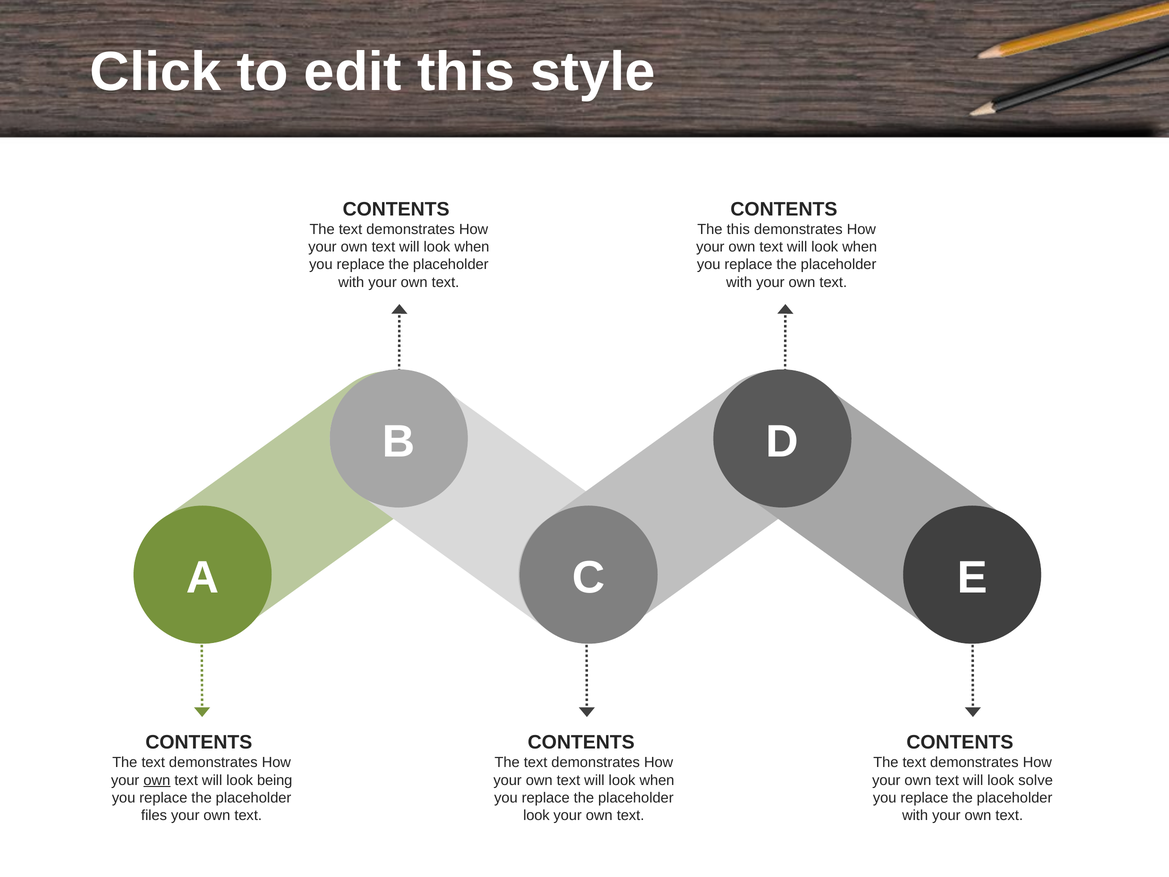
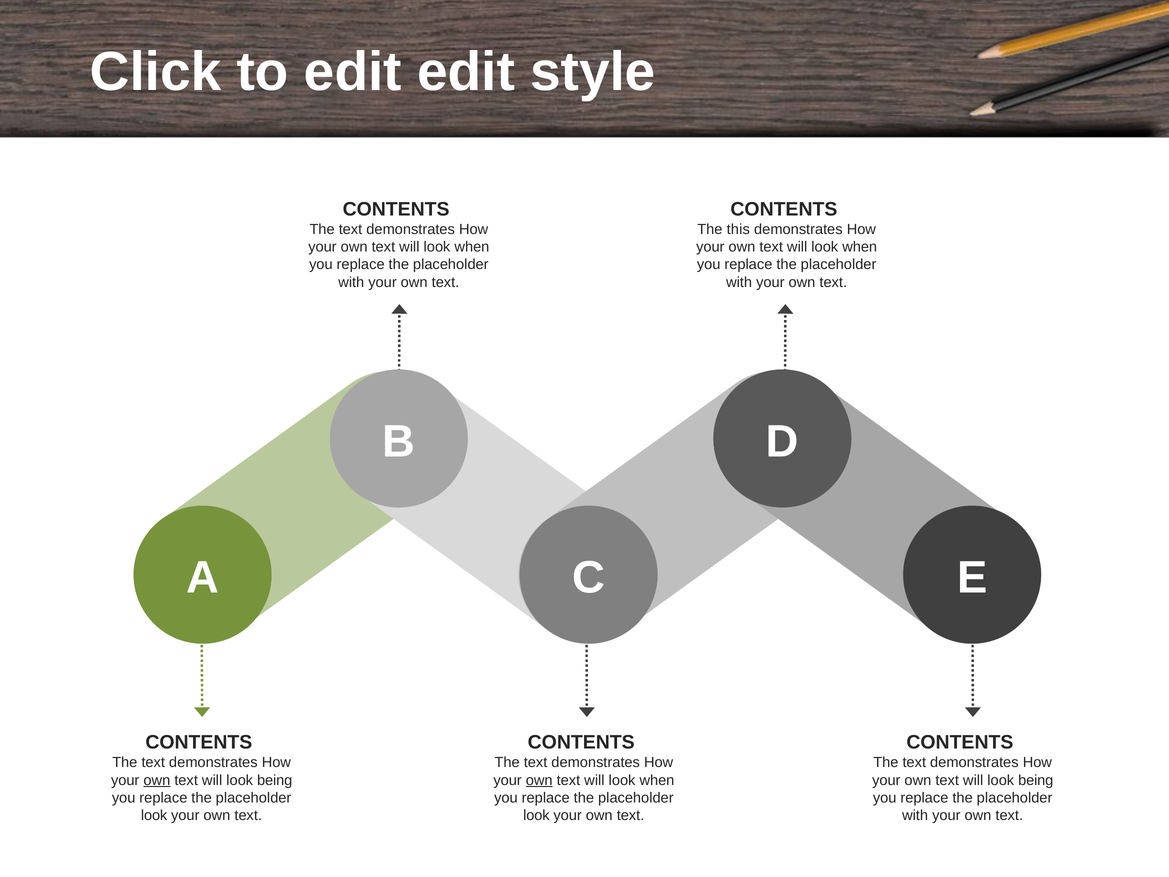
edit this: this -> edit (466, 72)
own underline: none -> present (539, 780)
solve: solve -> being (1036, 780)
files: files -> look (154, 815)
